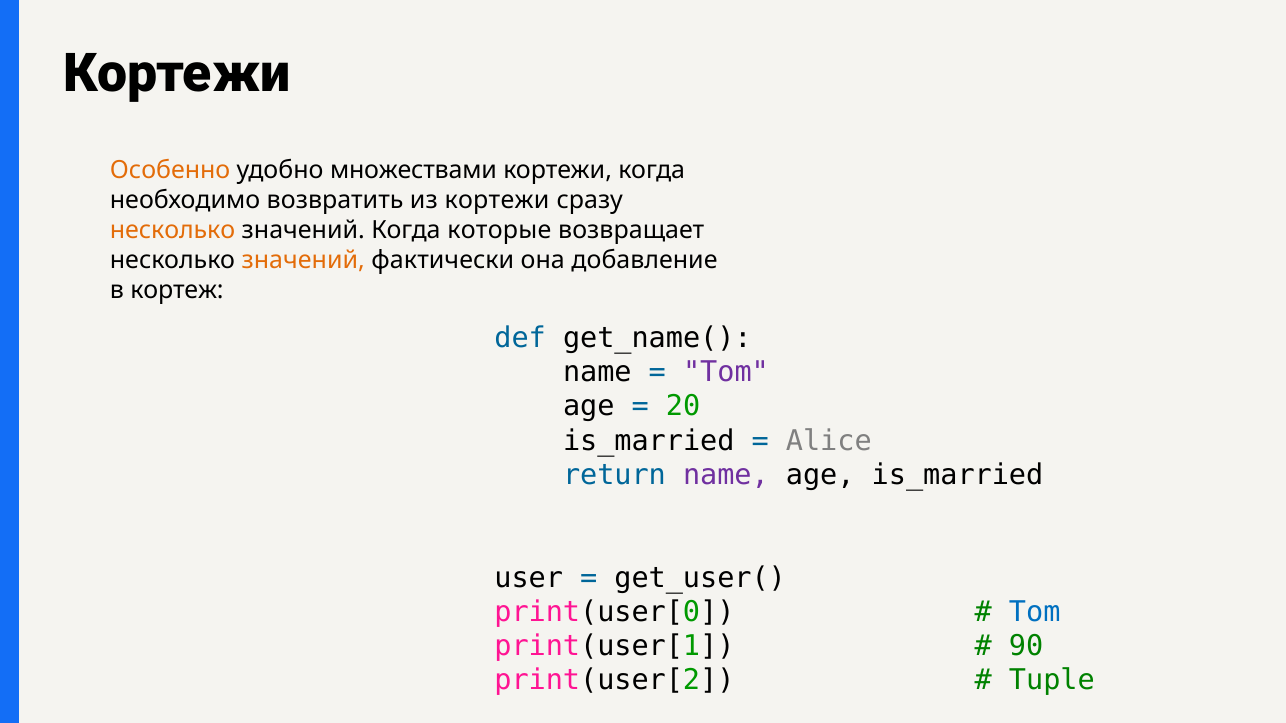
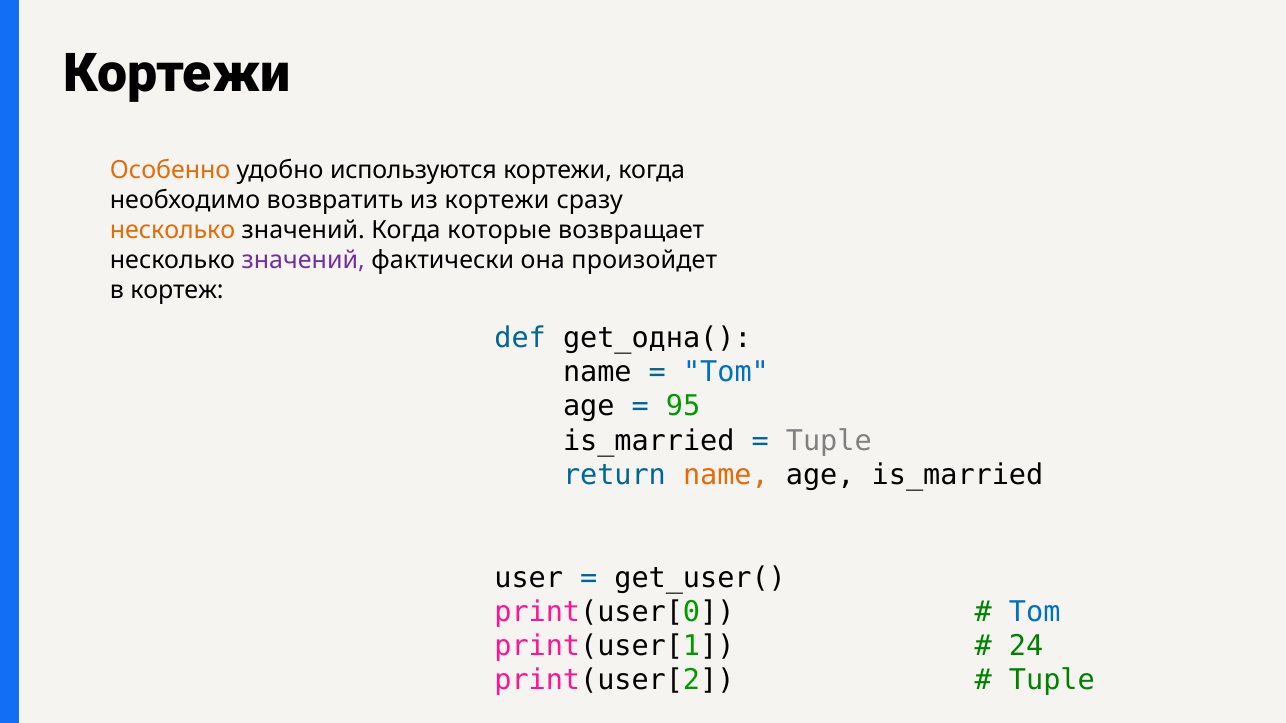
множествами: множествами -> используются (413, 171)
значений colour: orange -> purple (303, 261)
добавление: добавление -> произойдет (644, 261)
get_name(: get_name( -> get_одна( (657, 338)
Tom colour: purple -> blue (726, 372)
20: 20 -> 95 (683, 407)
Alice: Alice -> Tuple (829, 441)
name colour: purple -> orange (726, 475)
90: 90 -> 24 (1026, 647)
